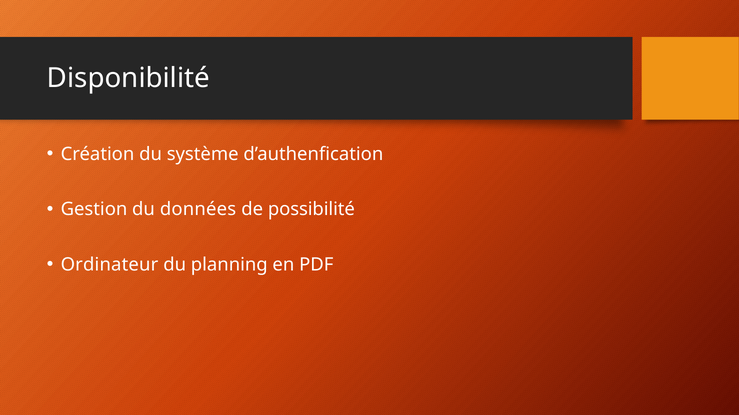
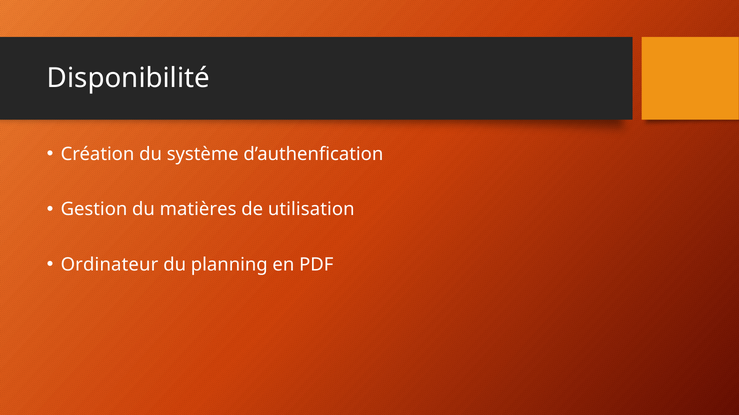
données: données -> matières (198, 210)
possibilité: possibilité -> utilisation (311, 210)
